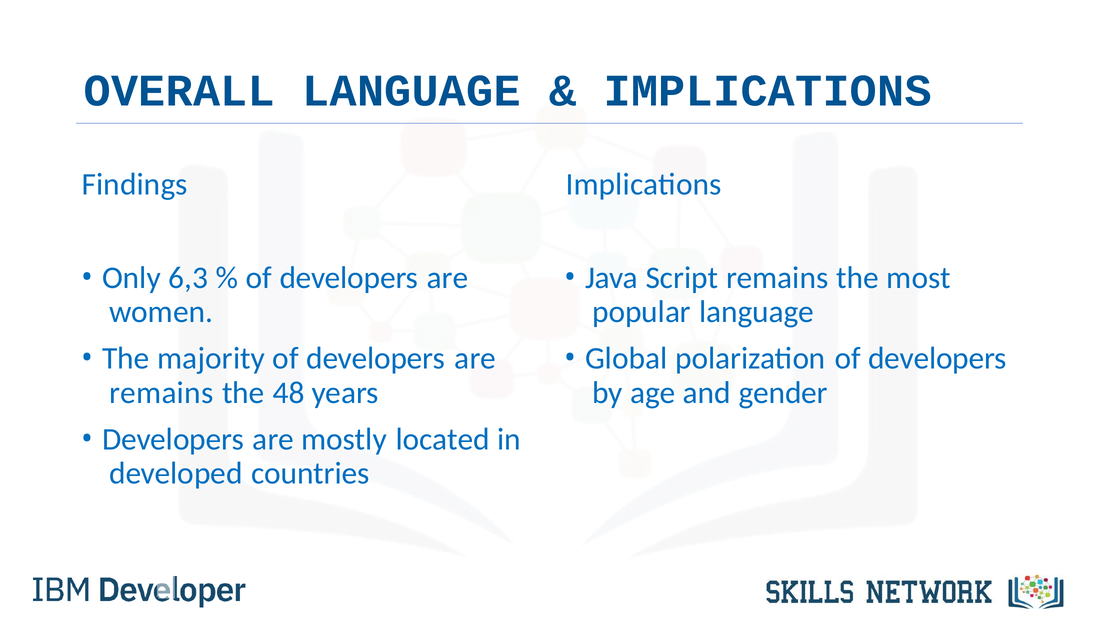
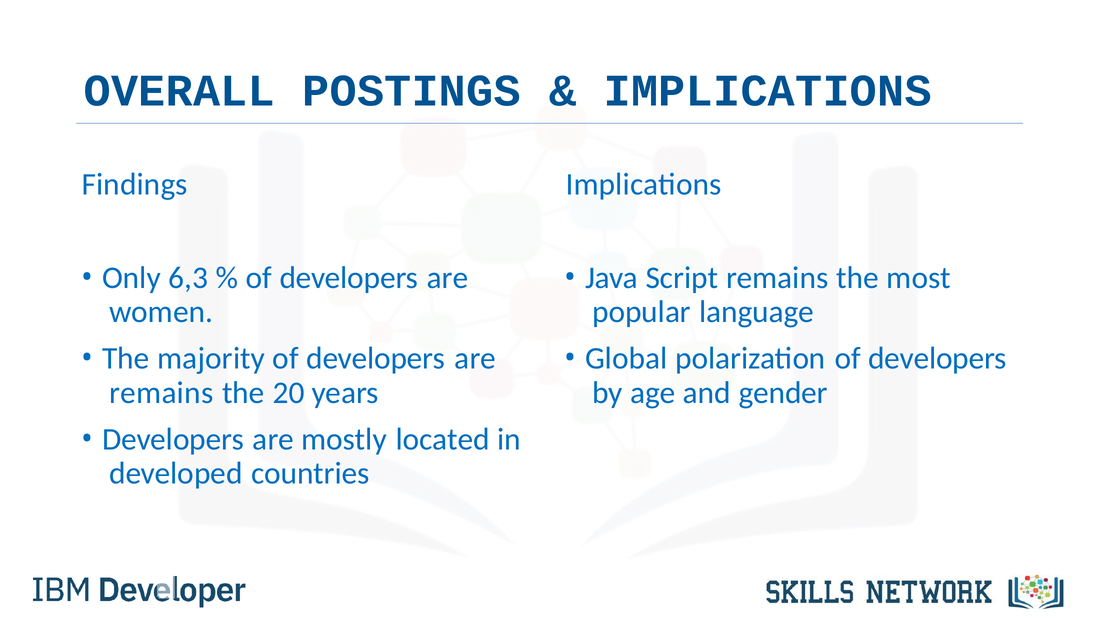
OVERALL LANGUAGE: LANGUAGE -> POSTINGS (412, 91)
48: 48 -> 20 (288, 392)
